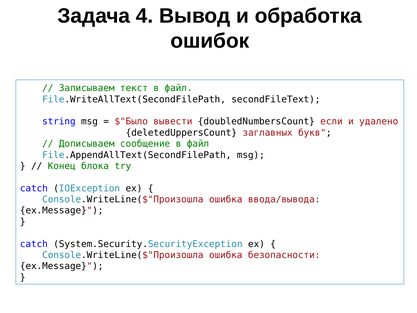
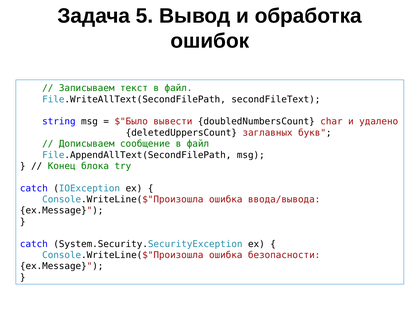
4: 4 -> 5 (145, 16)
если: если -> char (331, 122)
